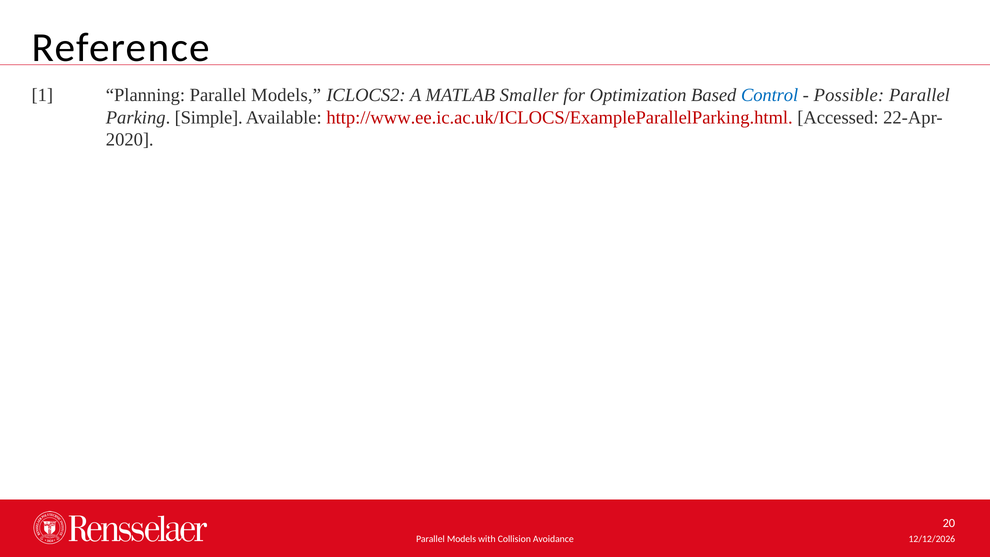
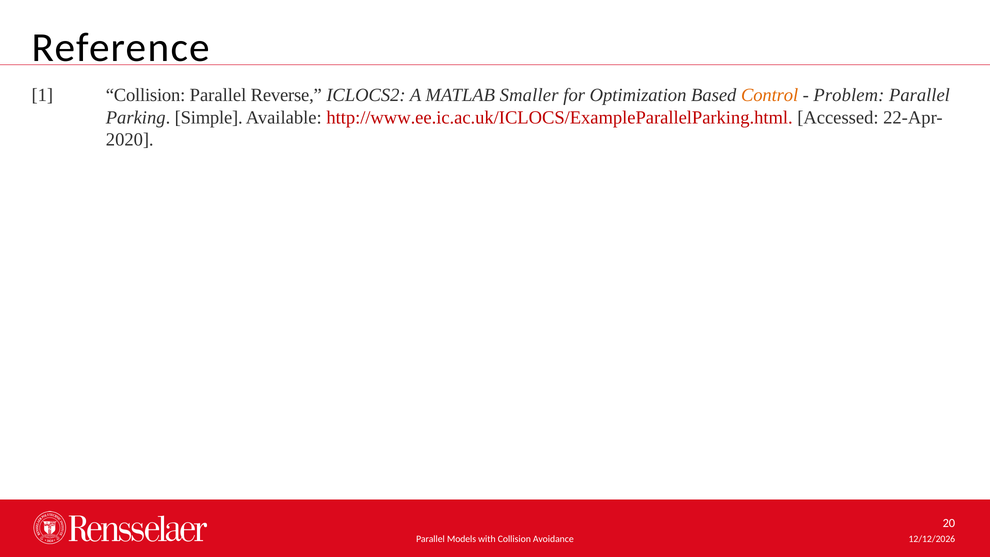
1 Planning: Planning -> Collision (146, 95)
Models: Models -> Reverse (286, 95)
Control colour: blue -> orange (770, 95)
Possible: Possible -> Problem (849, 95)
